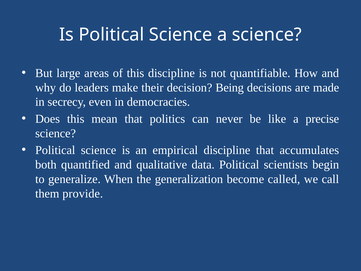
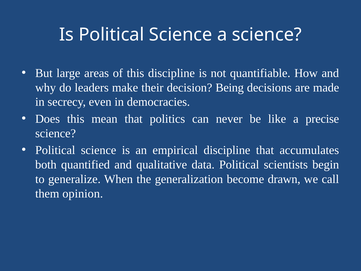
called: called -> drawn (284, 179)
provide: provide -> opinion (83, 193)
